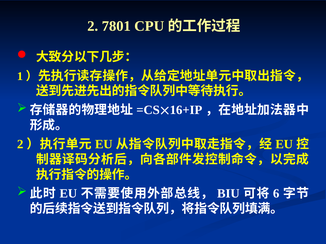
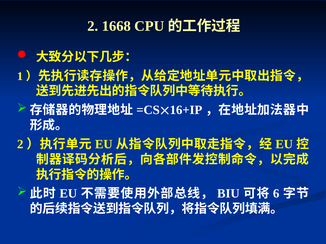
7801: 7801 -> 1668 (116, 26)
